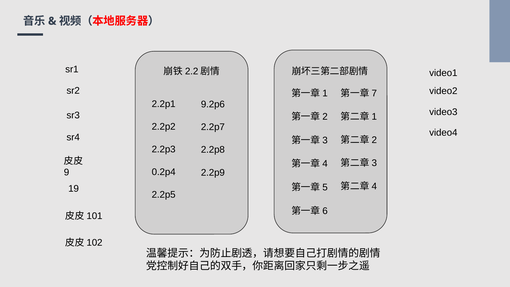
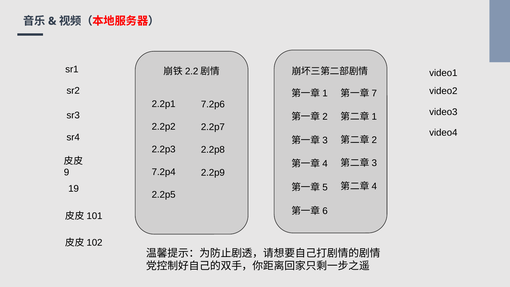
9.2p6: 9.2p6 -> 7.2p6 (213, 104)
0.2p4: 0.2p4 -> 7.2p4 (164, 172)
